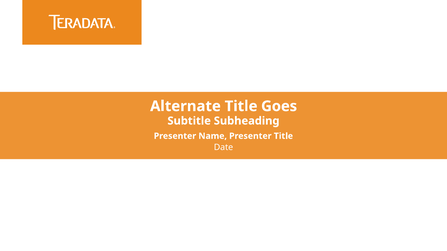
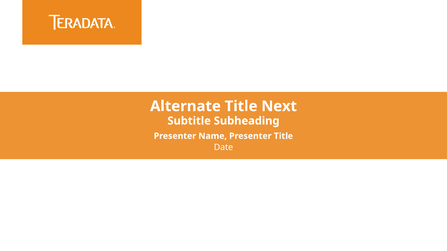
Goes: Goes -> Next (279, 106)
